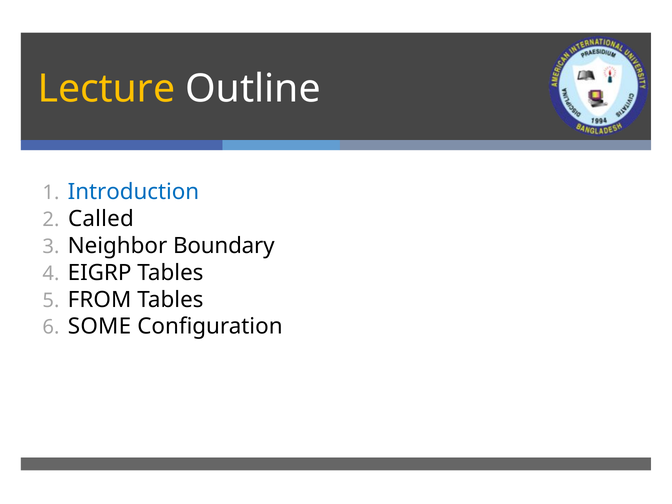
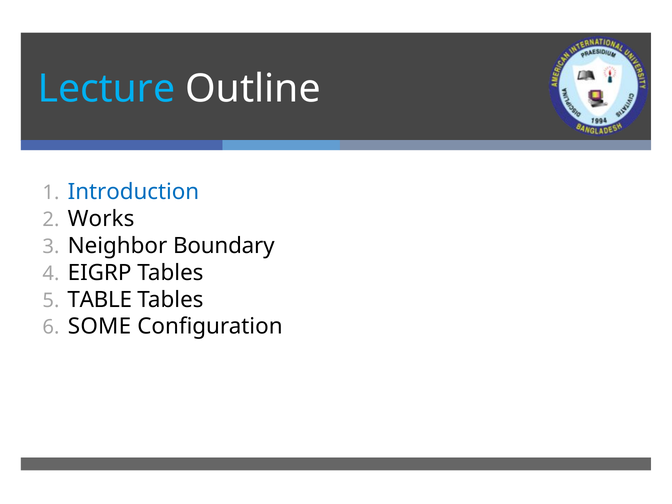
Lecture colour: yellow -> light blue (106, 89)
Called: Called -> Works (101, 219)
FROM: FROM -> TABLE (100, 300)
